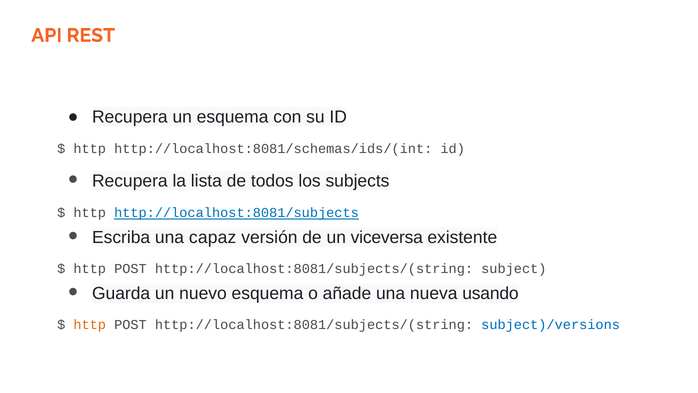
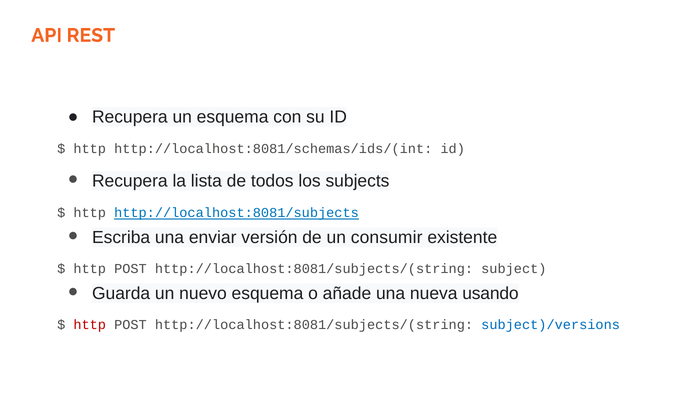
capaz: capaz -> enviar (213, 237)
viceversa: viceversa -> consumir (387, 237)
http colour: orange -> red (90, 325)
